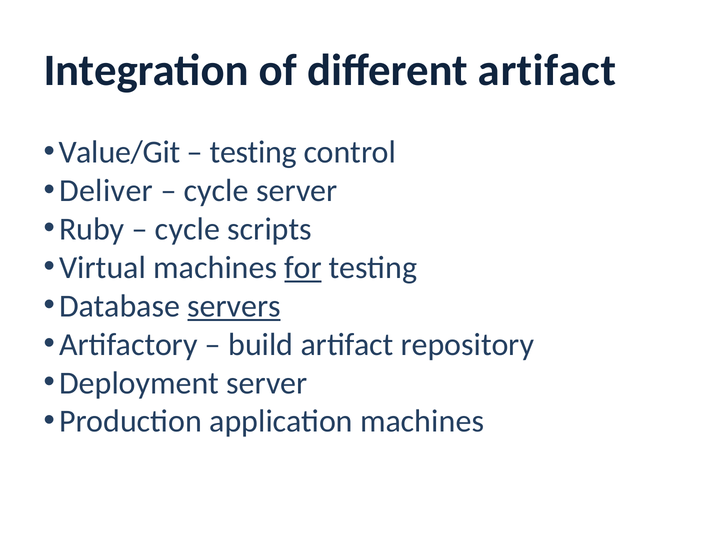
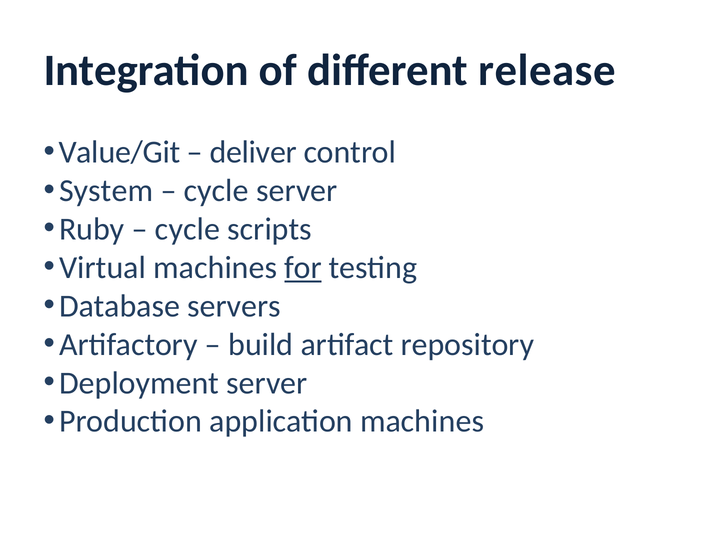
different artifact: artifact -> release (547, 70)
testing: testing -> deliver (253, 152)
Deliver: Deliver -> System (106, 191)
servers underline: present -> none (234, 306)
